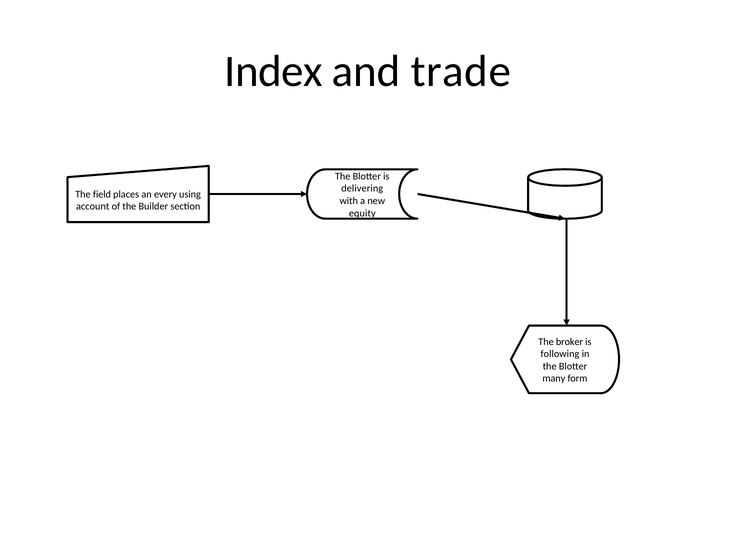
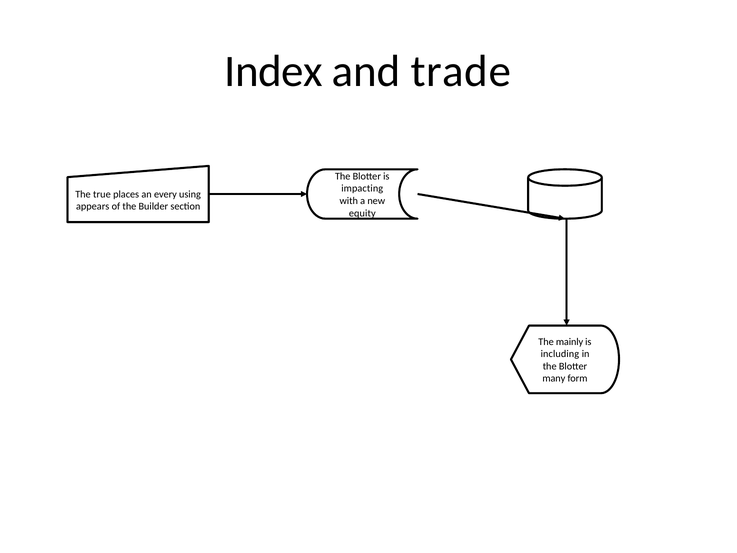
delivering: delivering -> impacting (362, 188)
field: field -> true (102, 194)
account: account -> appears (93, 206)
broker: broker -> mainly (570, 342)
following: following -> including (560, 354)
